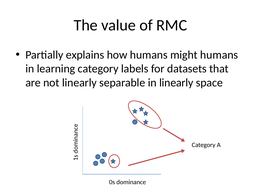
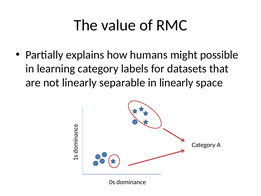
might humans: humans -> possible (219, 55)
